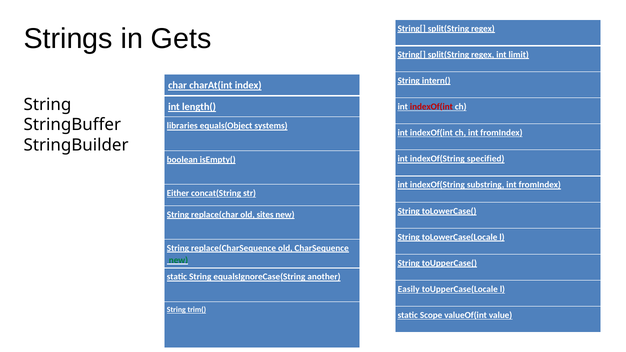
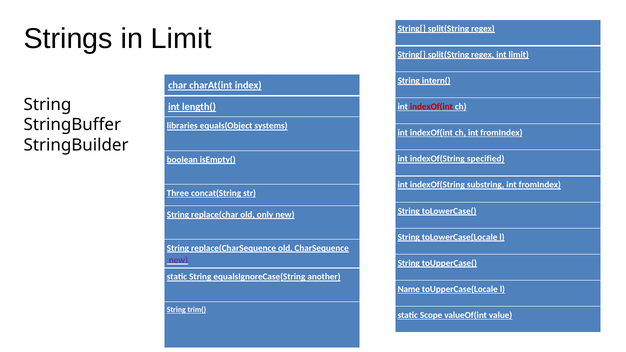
in Gets: Gets -> Limit (181, 39)
Either: Either -> Three (178, 193)
sites: sites -> only (265, 215)
new colour: green -> purple (178, 260)
Easily: Easily -> Name (409, 289)
